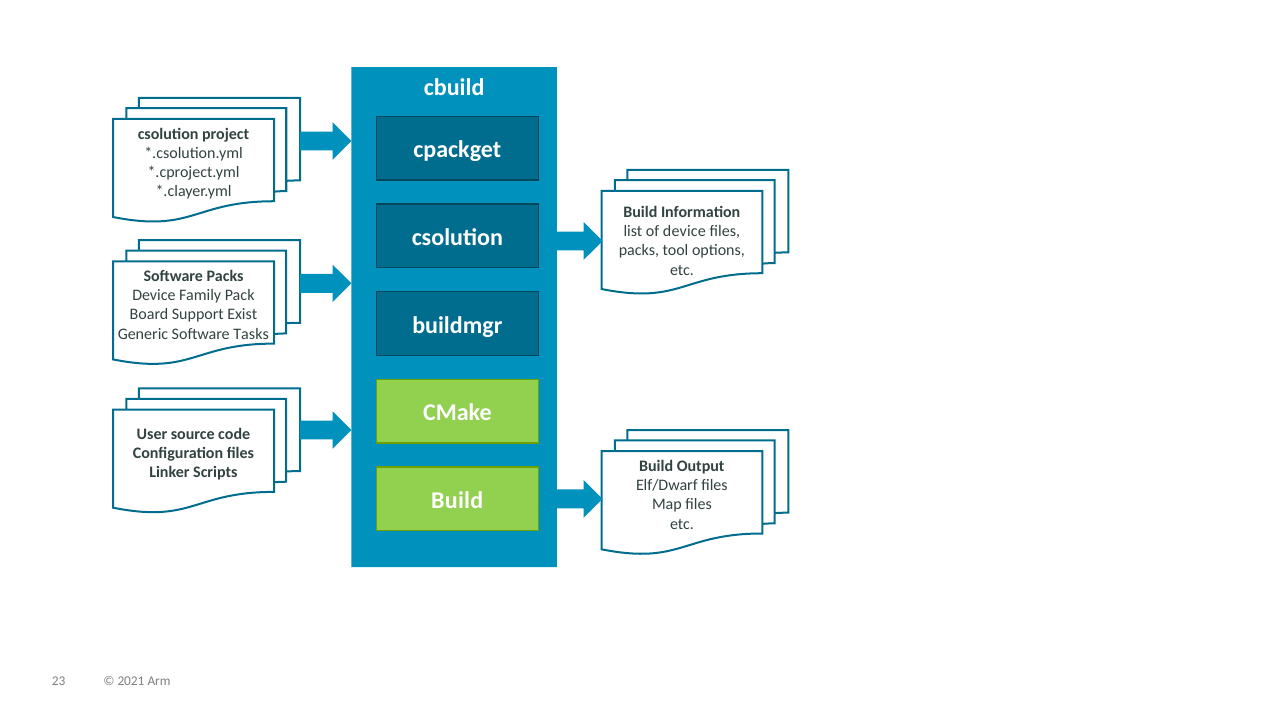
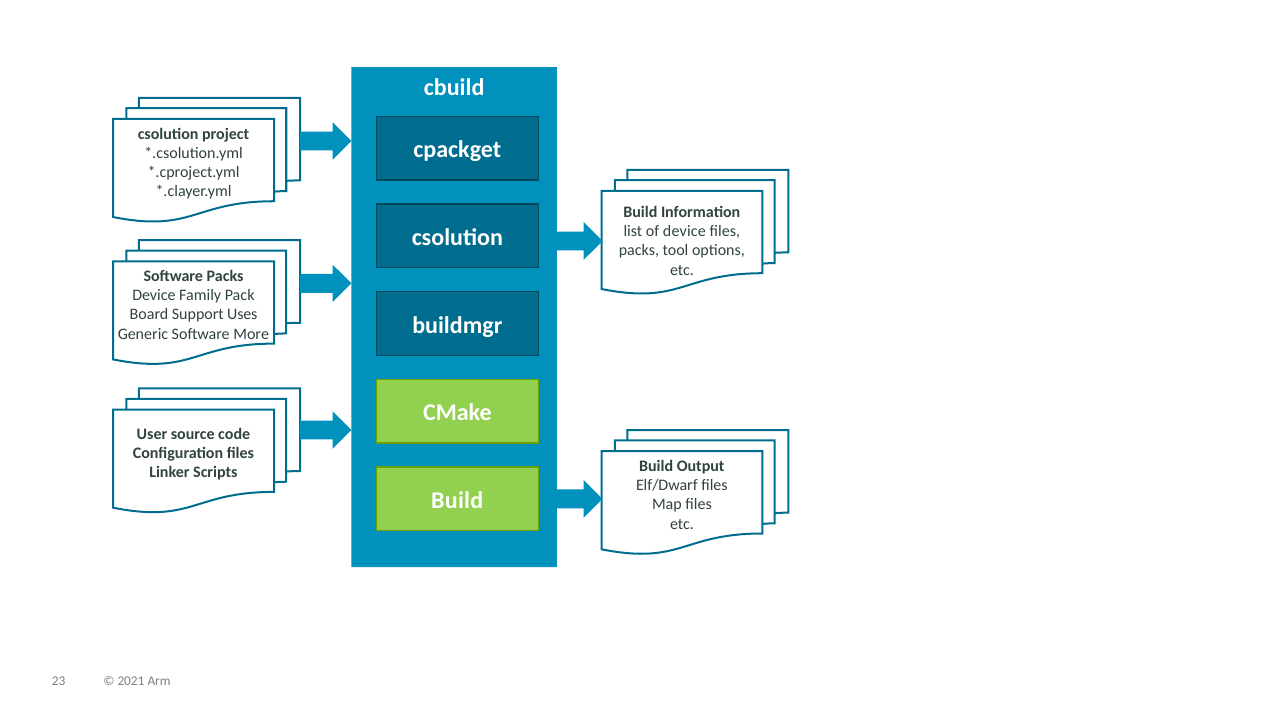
Exist: Exist -> Uses (242, 315)
Tasks: Tasks -> More (251, 334)
